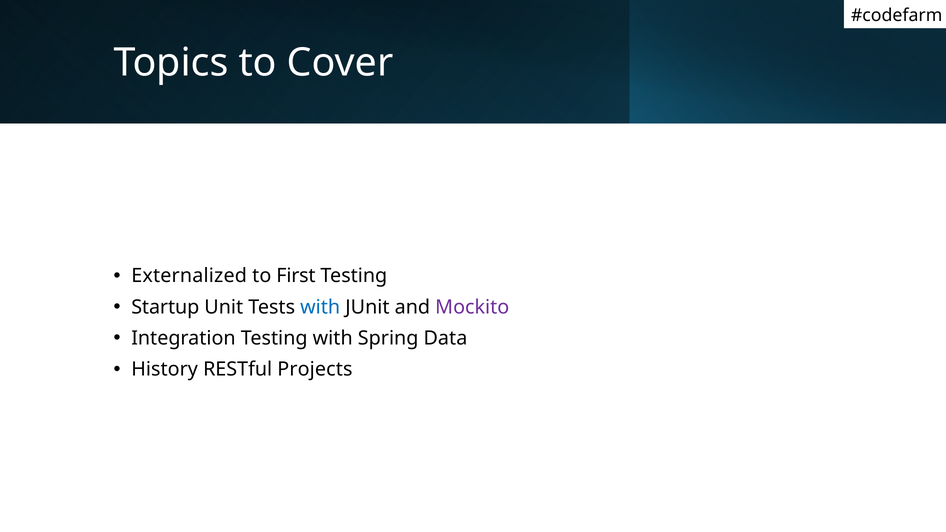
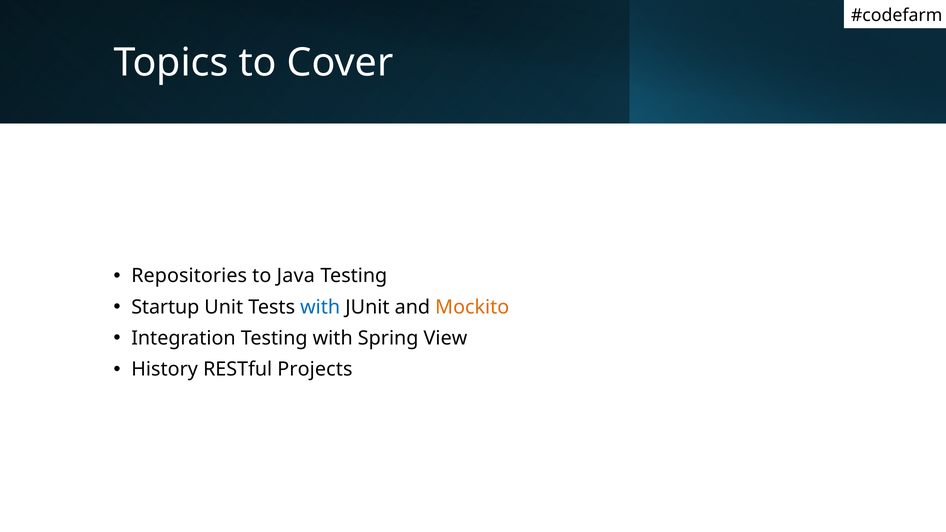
Externalized: Externalized -> Repositories (189, 276)
First: First -> Java (296, 276)
Mockito colour: purple -> orange (472, 307)
Data: Data -> View (445, 338)
